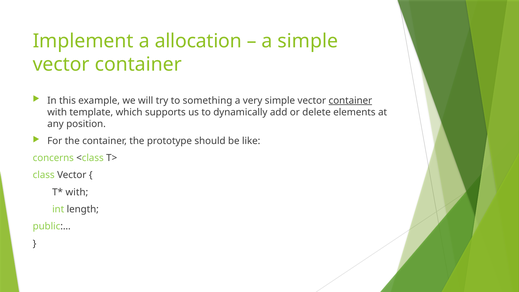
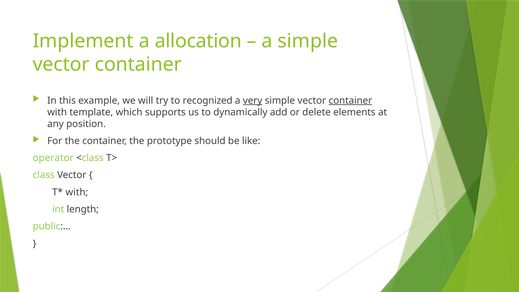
something: something -> recognized (208, 100)
very underline: none -> present (253, 100)
concerns: concerns -> operator (53, 158)
